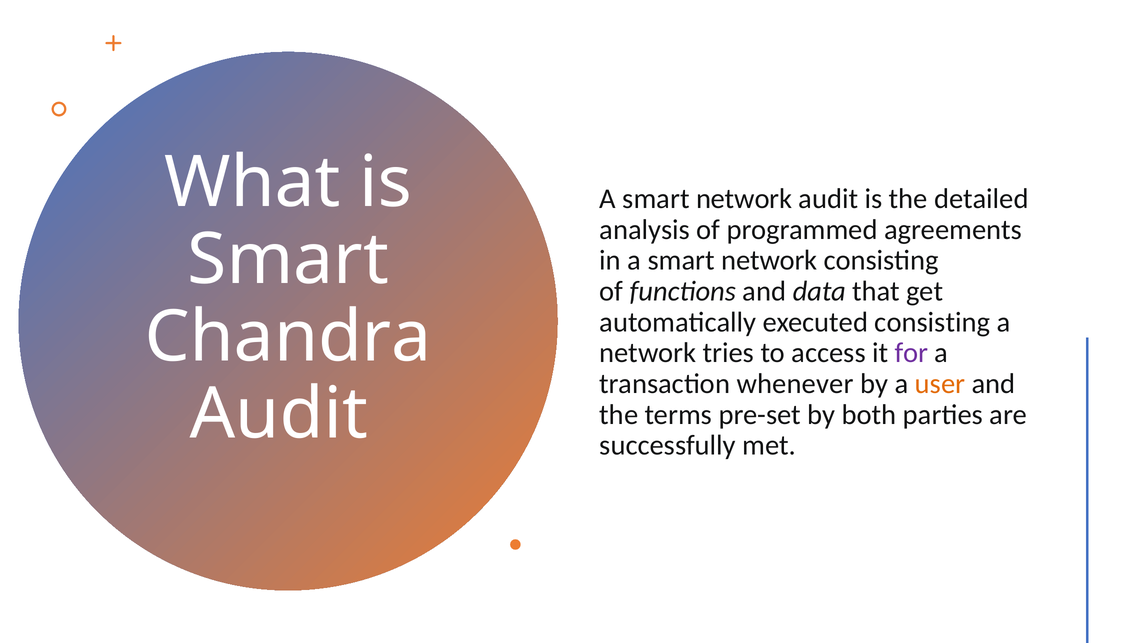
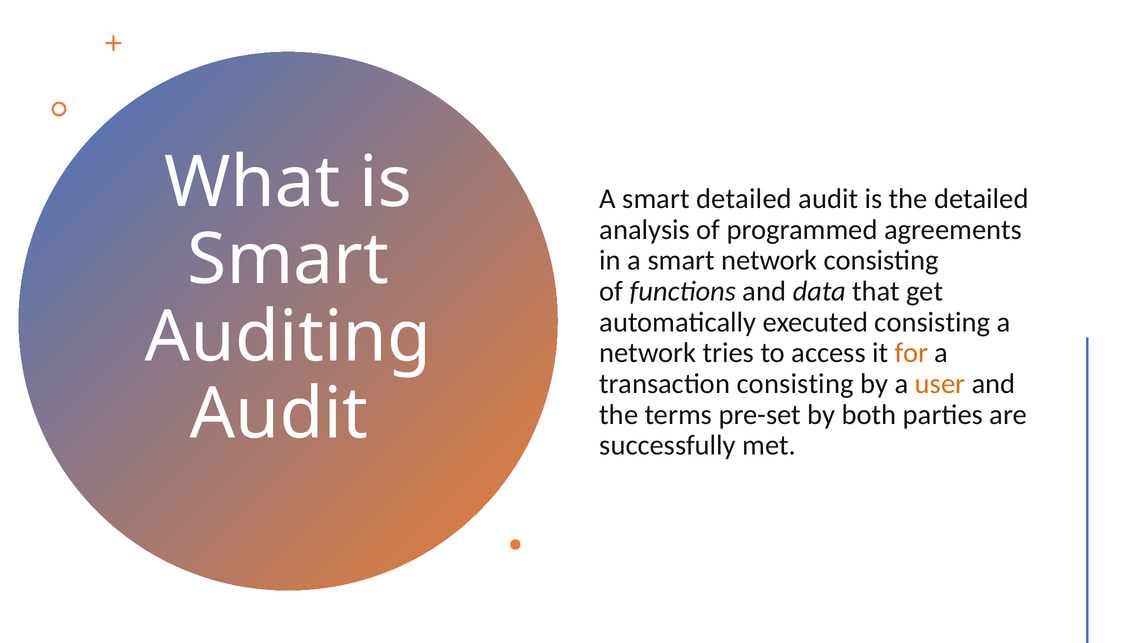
network: network -> detailed (744, 199)
Chandra: Chandra -> Auditing (288, 337)
for colour: purple -> orange (912, 353)
transaction whenever: whenever -> consisting (795, 384)
